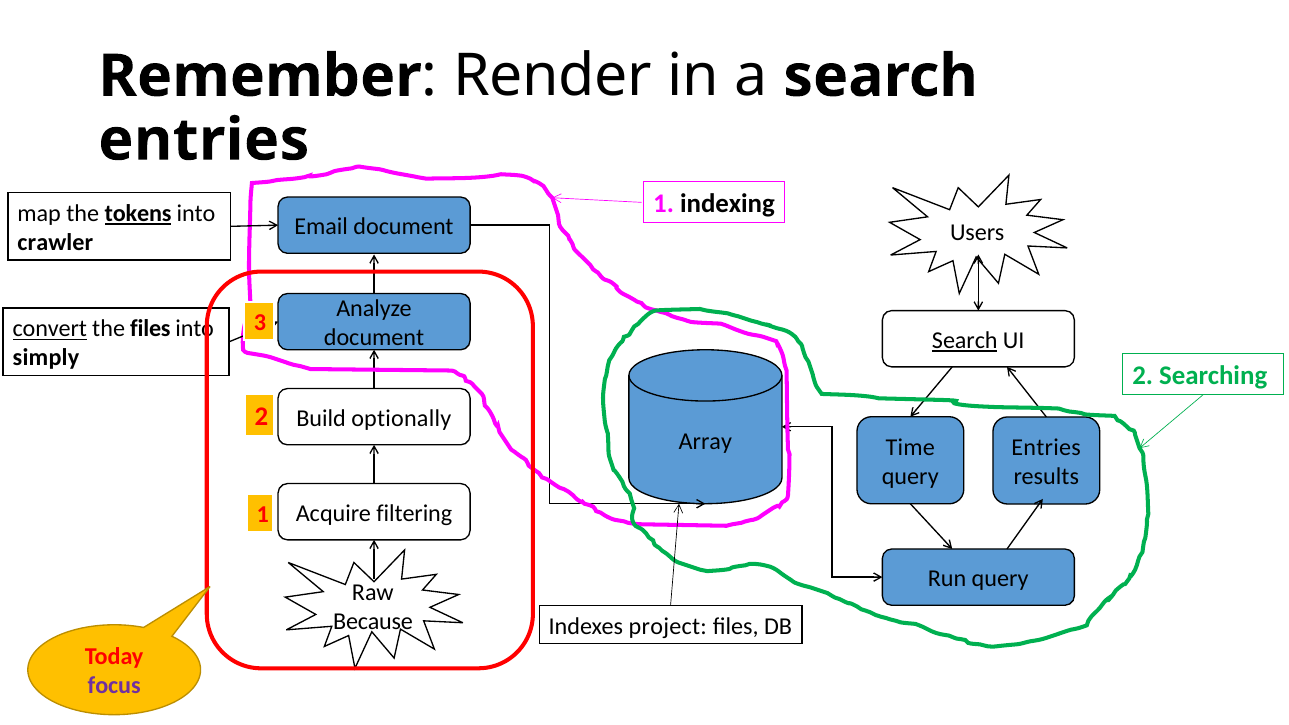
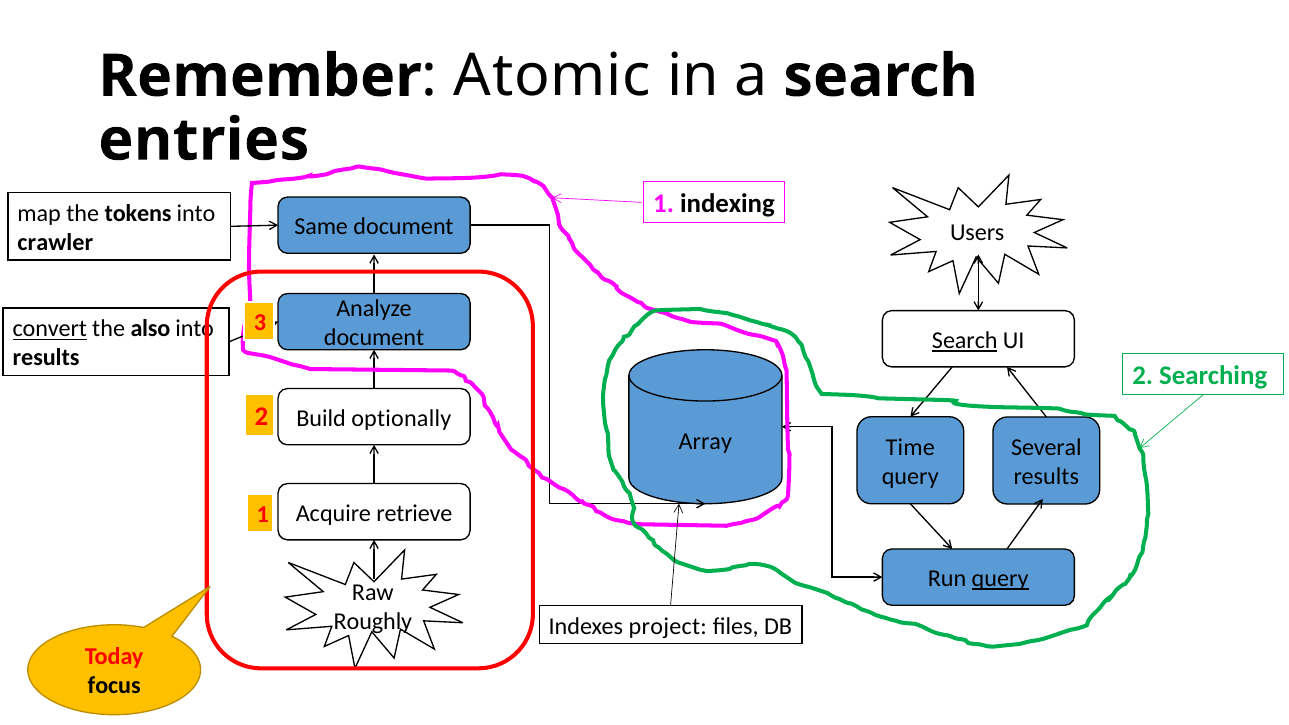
Render: Render -> Atomic (552, 76)
tokens underline: present -> none (138, 214)
Email: Email -> Same (321, 227)
the files: files -> also (150, 329)
simply: simply -> results (46, 358)
Entries: Entries -> Several (1046, 448)
filtering: filtering -> retrieve (414, 513)
query underline: none -> present (1000, 579)
Because: Because -> Roughly (373, 622)
focus colour: purple -> black (114, 686)
